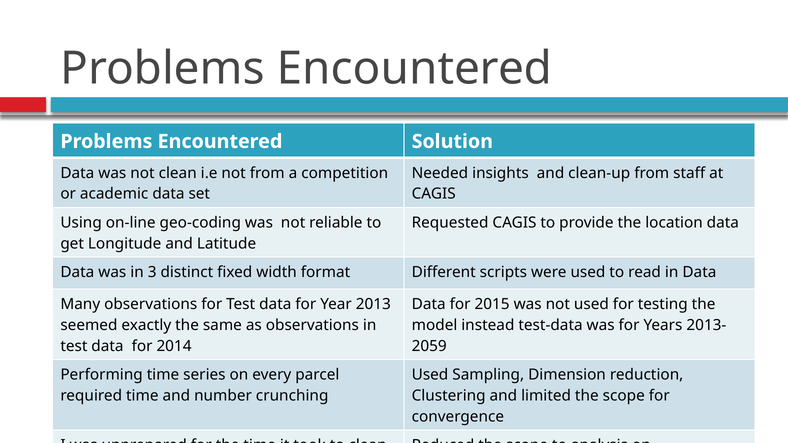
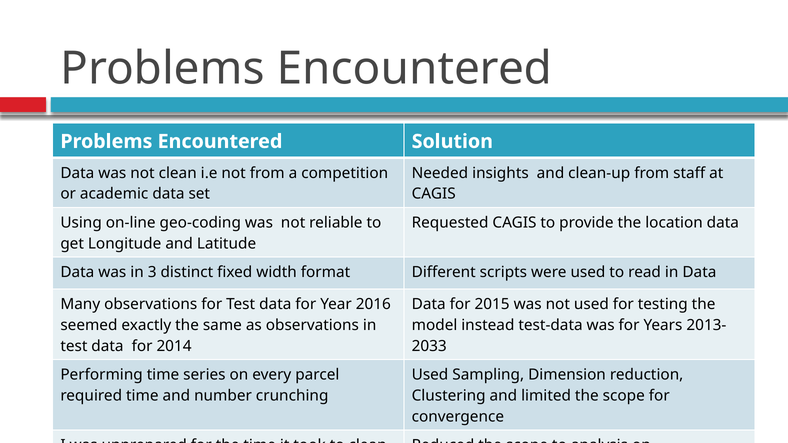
2013: 2013 -> 2016 (373, 304)
2059: 2059 -> 2033 (429, 346)
